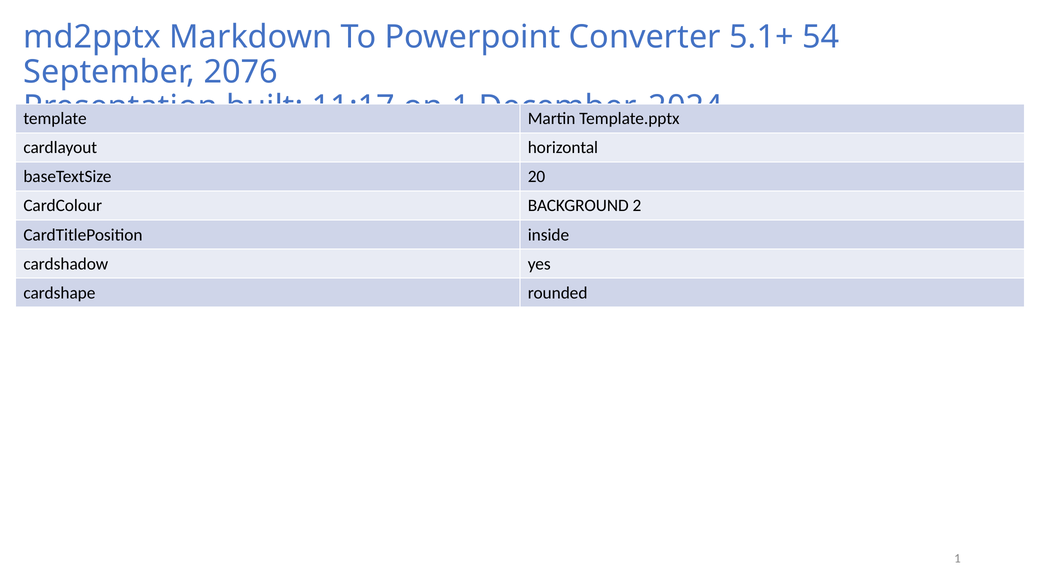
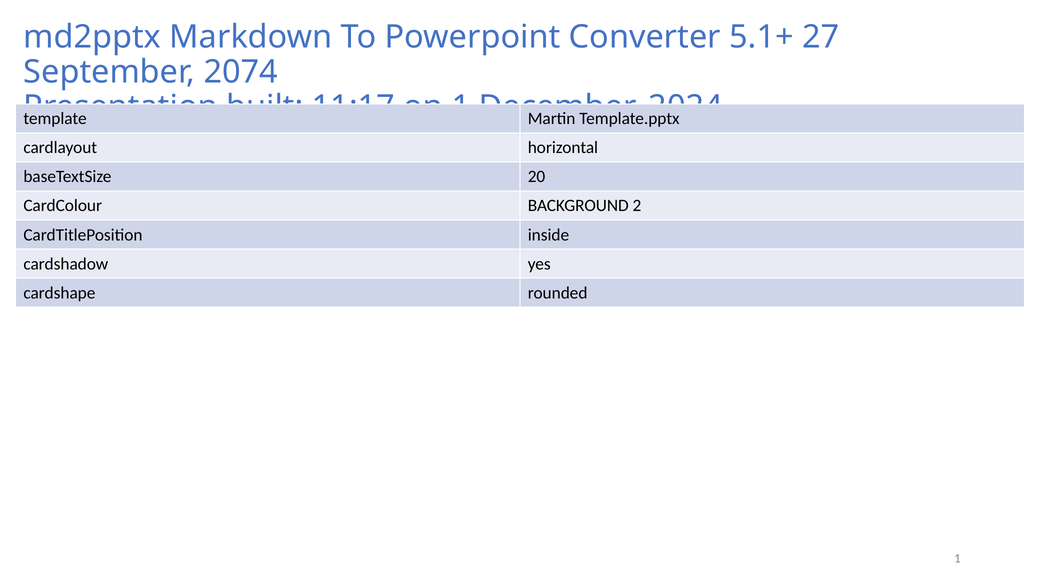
54: 54 -> 27 (821, 37)
2076: 2076 -> 2074 (241, 72)
